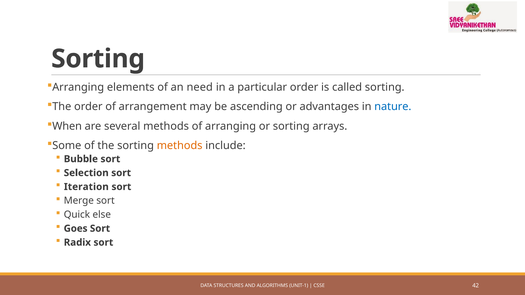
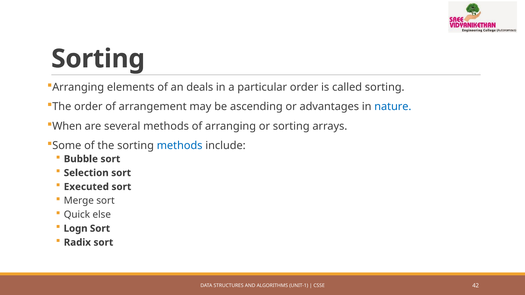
need: need -> deals (200, 87)
methods colour: orange -> blue (180, 146)
Iteration: Iteration -> Executed (86, 187)
Goes: Goes -> Logn (76, 229)
